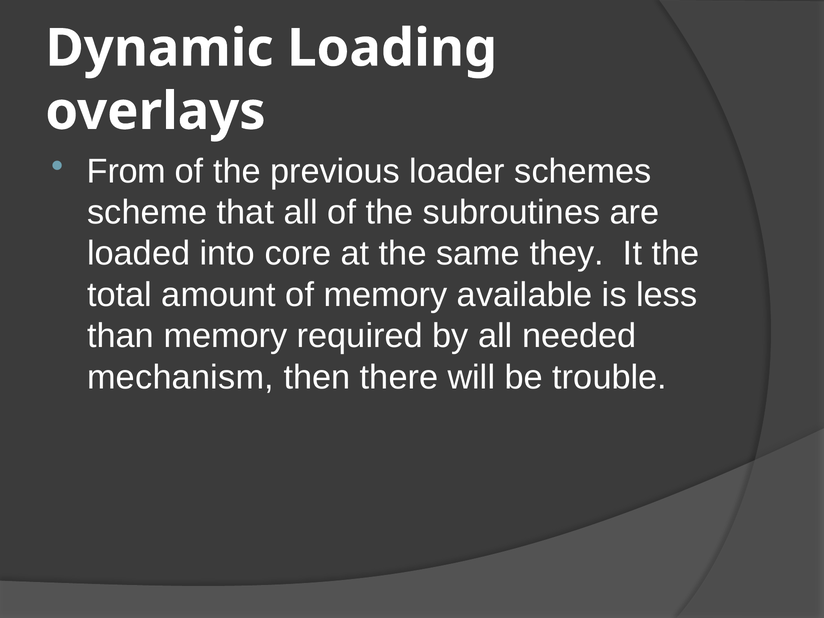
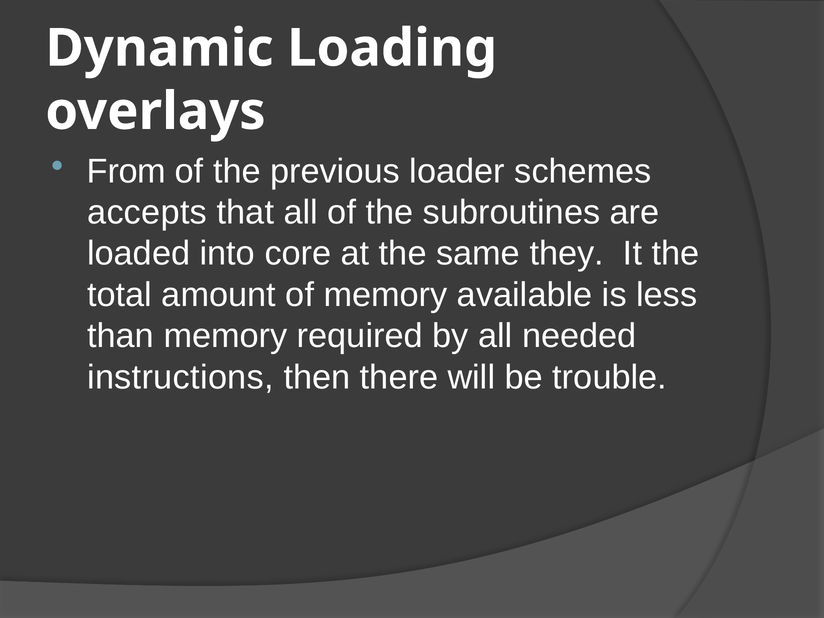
scheme: scheme -> accepts (147, 212)
mechanism: mechanism -> instructions (180, 377)
